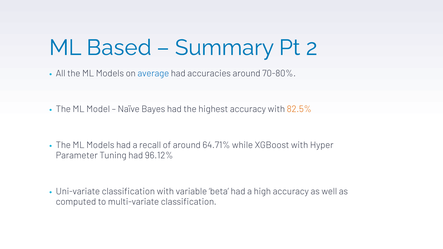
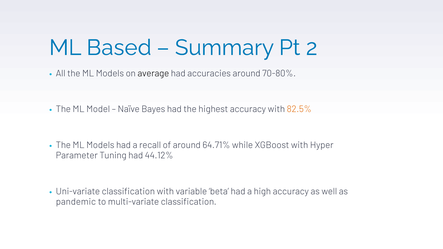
average colour: blue -> black (153, 73)
96.12%: 96.12% -> 44.12% (159, 156)
computed: computed -> pandemic (76, 202)
